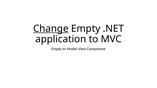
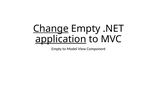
application underline: none -> present (61, 39)
